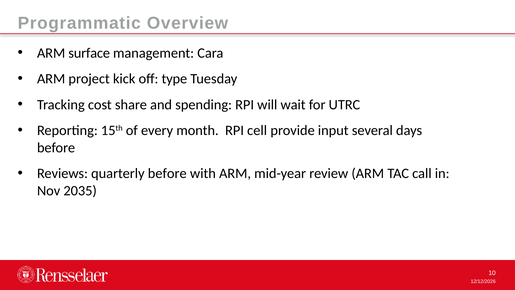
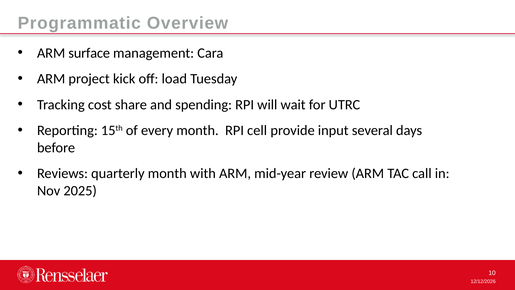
type: type -> load (174, 79)
quarterly before: before -> month (167, 173)
2035: 2035 -> 2025 (80, 190)
